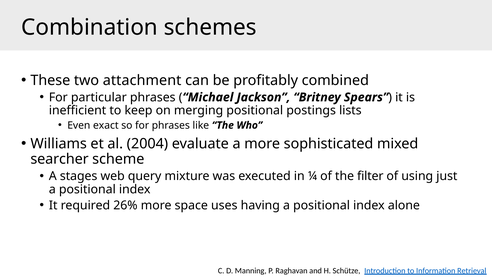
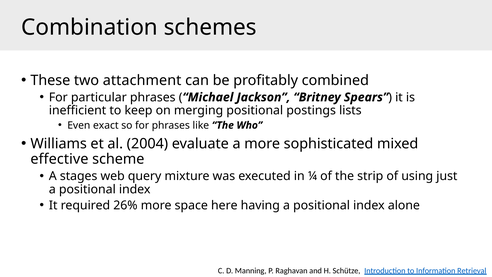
searcher: searcher -> effective (59, 159)
filter: filter -> strip (370, 176)
uses: uses -> here (224, 205)
